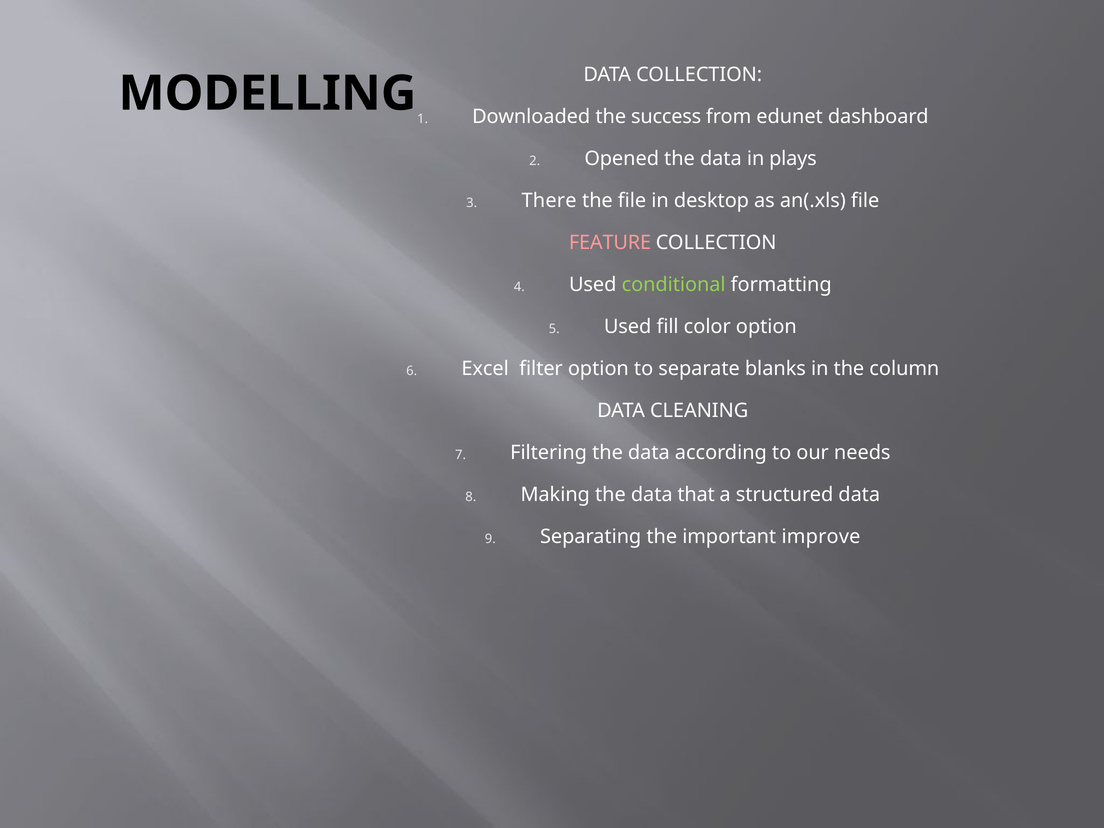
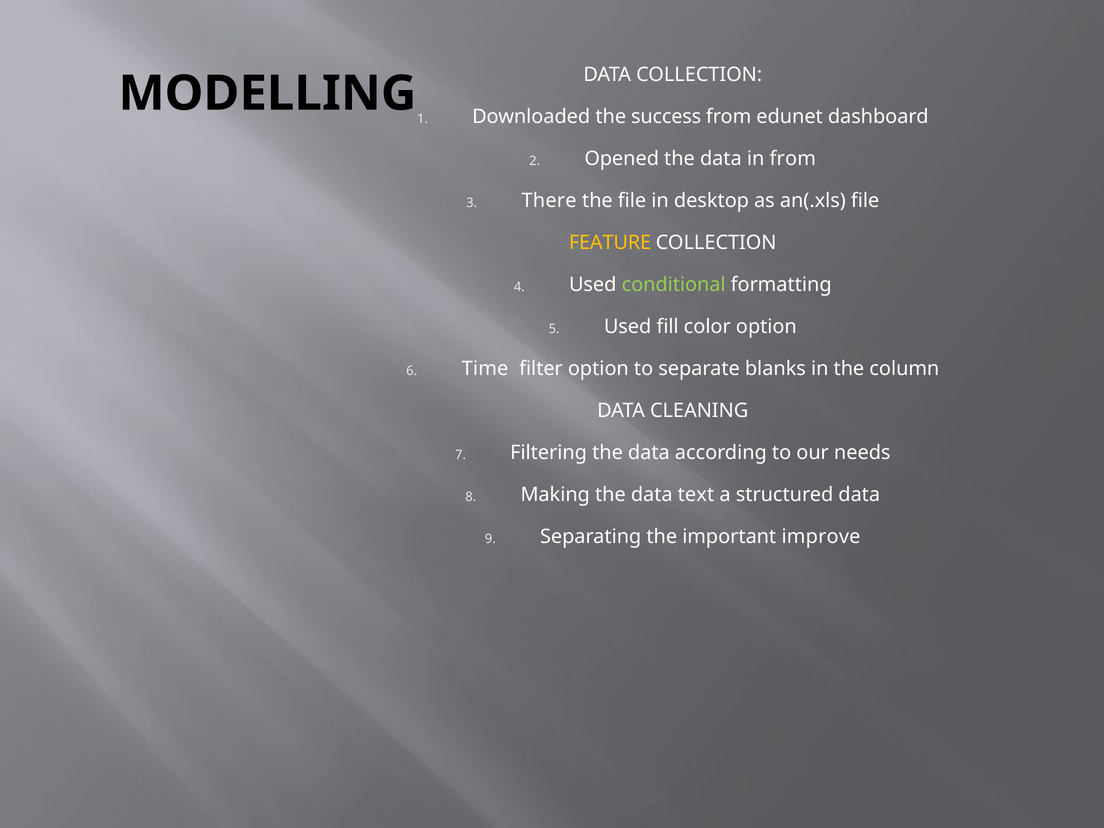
in plays: plays -> from (793, 159)
FEATURE colour: pink -> yellow (610, 243)
Excel: Excel -> Time (485, 369)
that: that -> text (696, 495)
